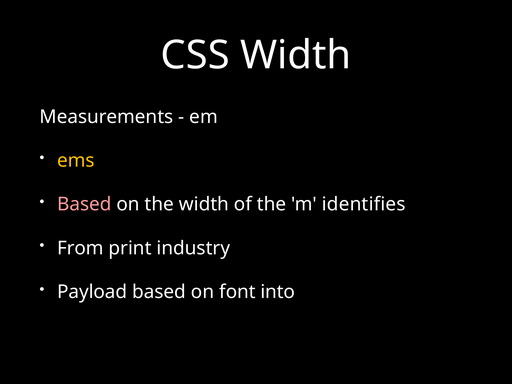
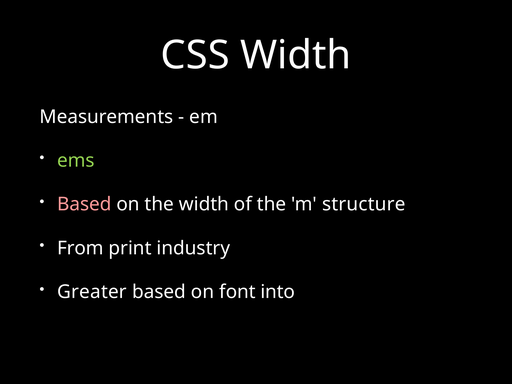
ems colour: yellow -> light green (76, 161)
identifies: identifies -> structure (364, 204)
Payload: Payload -> Greater (92, 292)
